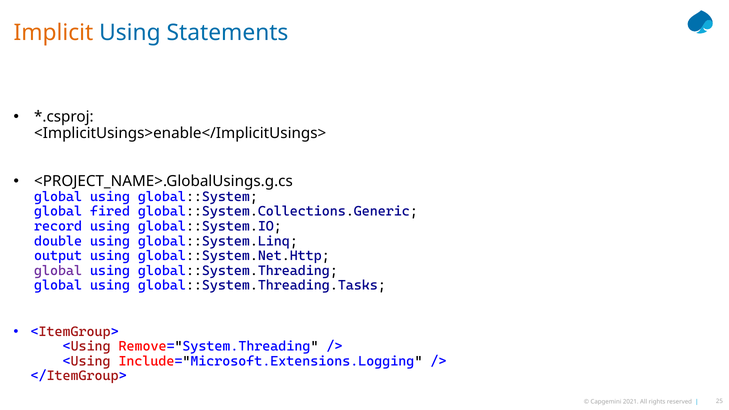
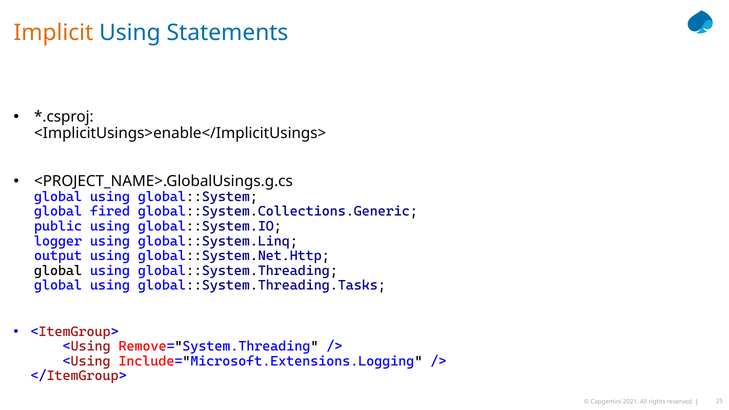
record: record -> public (58, 226)
double: double -> logger (58, 241)
global colour: purple -> black (58, 271)
